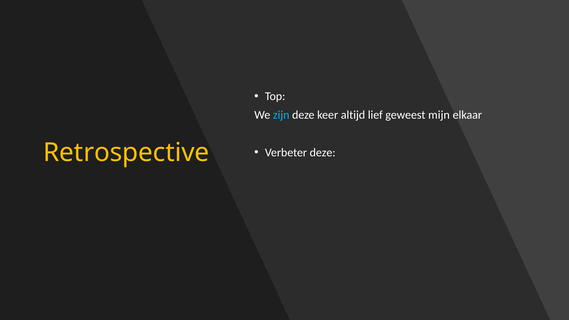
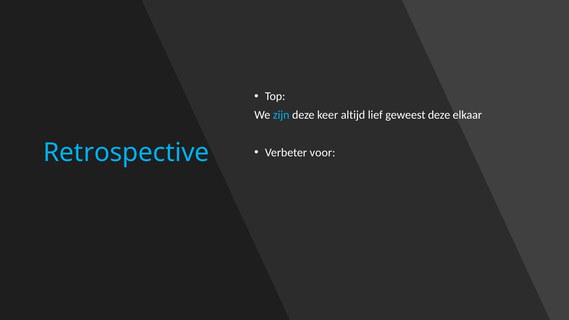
geweest mijn: mijn -> deze (439, 115)
Retrospective colour: yellow -> light blue (126, 152)
Verbeter deze: deze -> voor (323, 153)
